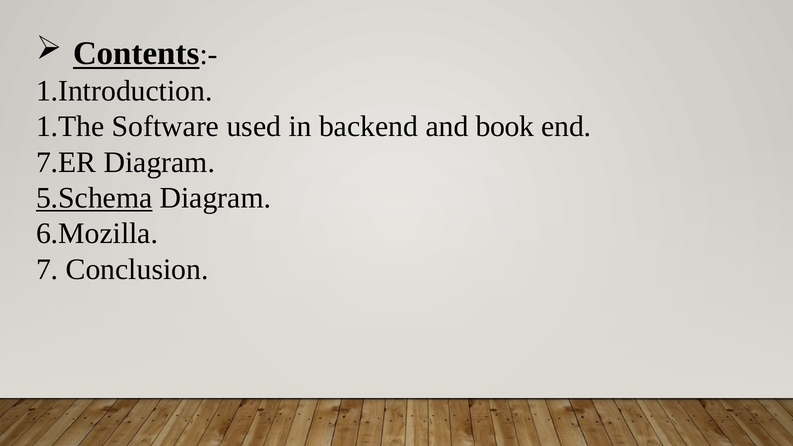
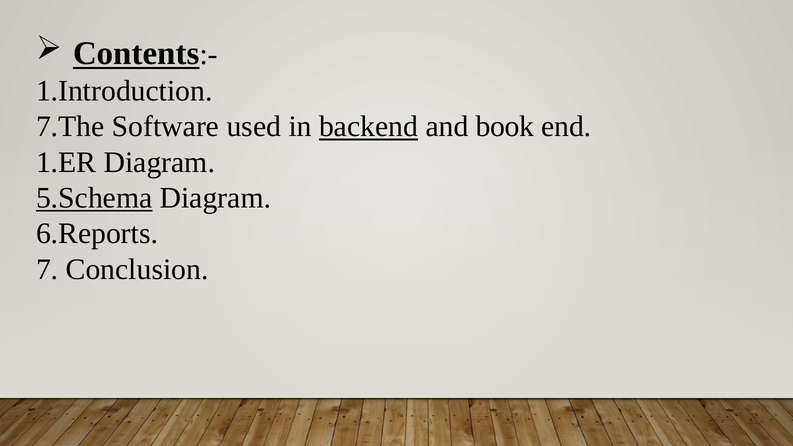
1.The: 1.The -> 7.The (70, 127)
backend underline: none -> present (369, 127)
7.ER: 7.ER -> 1.ER (66, 162)
6.Mozilla: 6.Mozilla -> 6.Reports (97, 234)
